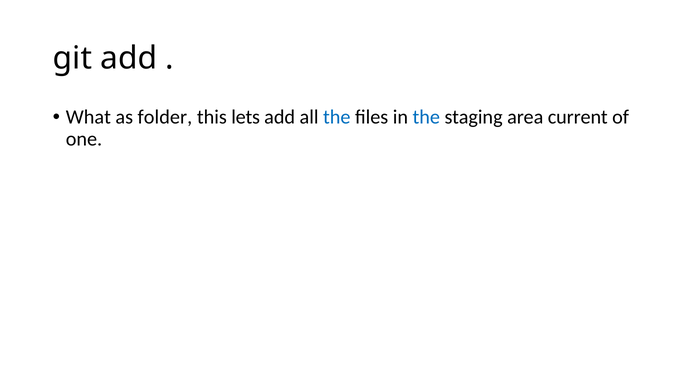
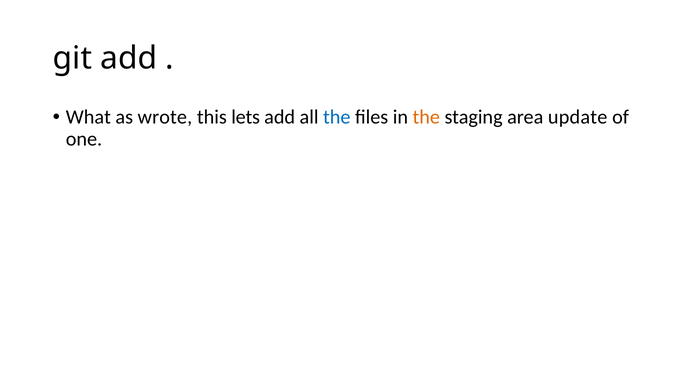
folder: folder -> wrote (165, 117)
the colour: blue -> orange (426, 117)
current: current -> update (578, 117)
